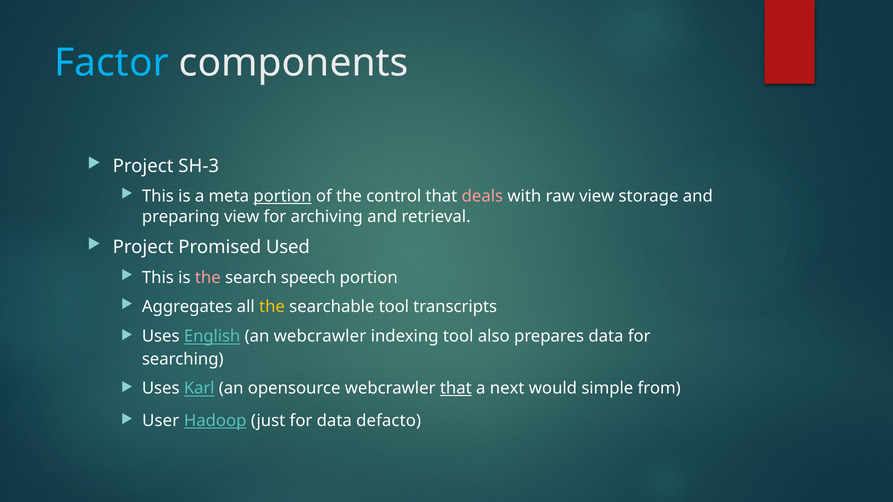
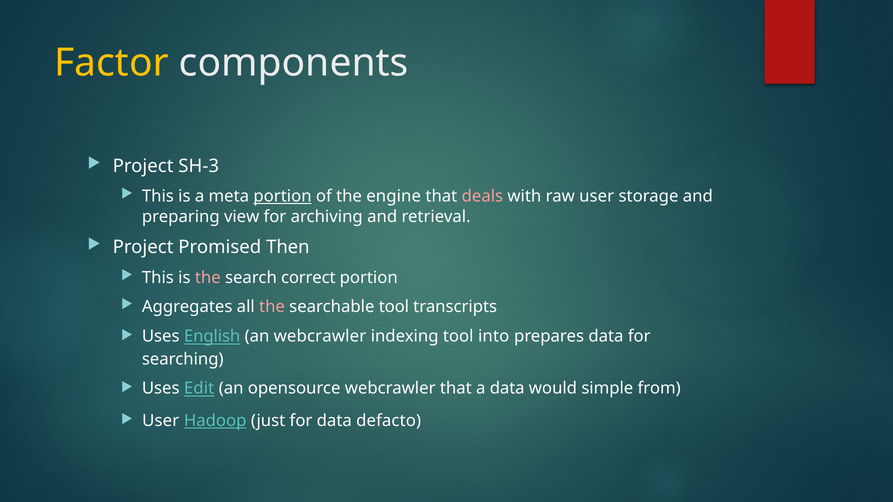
Factor colour: light blue -> yellow (111, 63)
control: control -> engine (394, 197)
raw view: view -> user (597, 197)
Used: Used -> Then (288, 247)
speech: speech -> correct (308, 278)
the colour: yellow -> pink (272, 307)
also: also -> into (494, 337)
Karl: Karl -> Edit (199, 389)
that underline: present -> none (456, 389)
a next: next -> data (507, 389)
